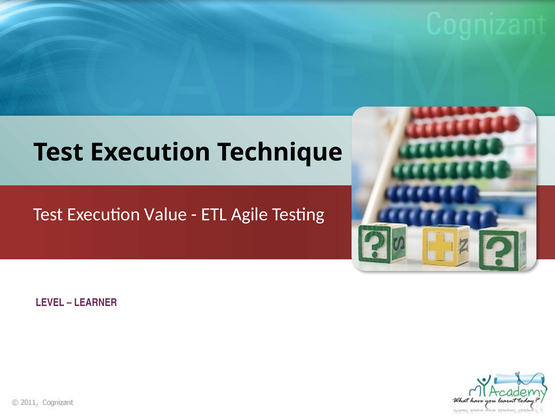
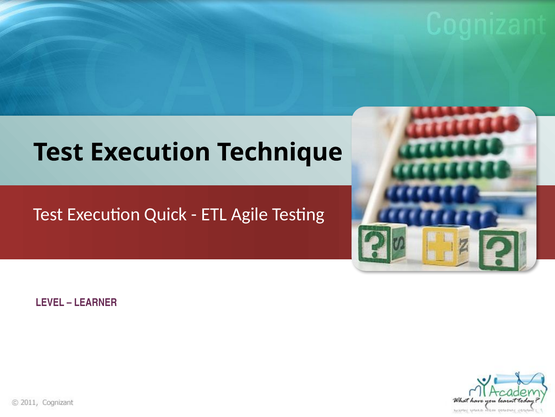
Value: Value -> Quick (166, 214)
